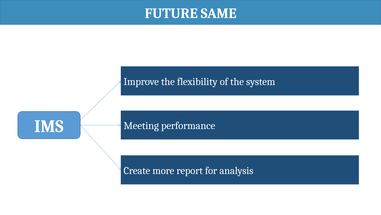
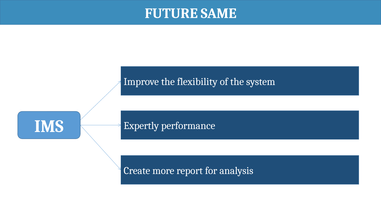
Meeting: Meeting -> Expertly (141, 125)
